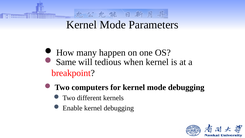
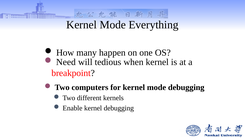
Parameters: Parameters -> Everything (154, 25)
Same: Same -> Need (66, 62)
